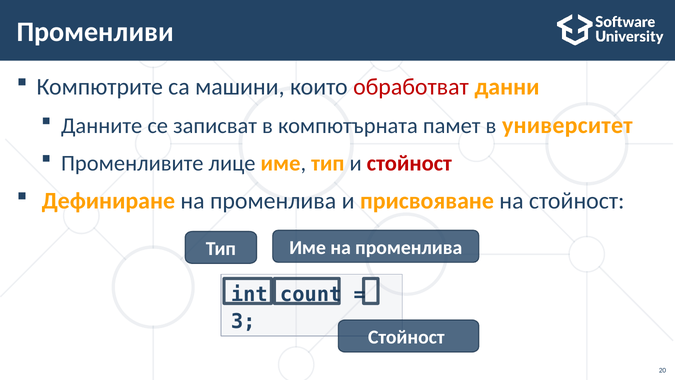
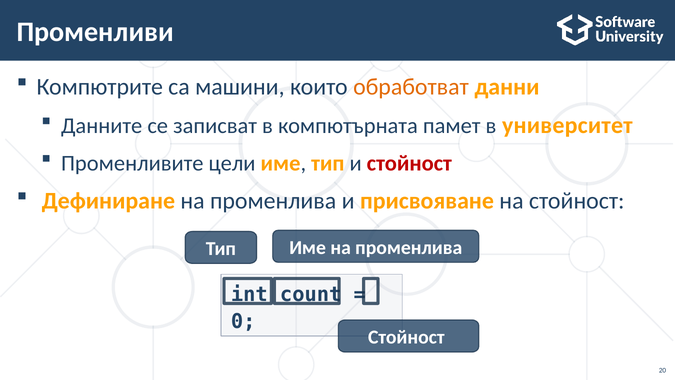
обработват colour: red -> orange (411, 87)
лице: лице -> цели (232, 163)
3: 3 -> 0 (243, 321)
